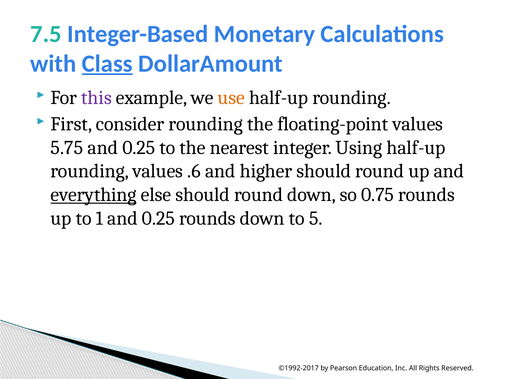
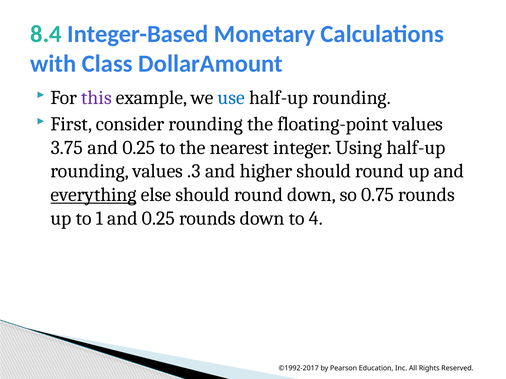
7.5: 7.5 -> 8.4 (46, 34)
Class underline: present -> none (107, 64)
use colour: orange -> blue (231, 98)
5.75: 5.75 -> 3.75 (67, 148)
.6: .6 -> .3 (194, 171)
5: 5 -> 4 (316, 219)
